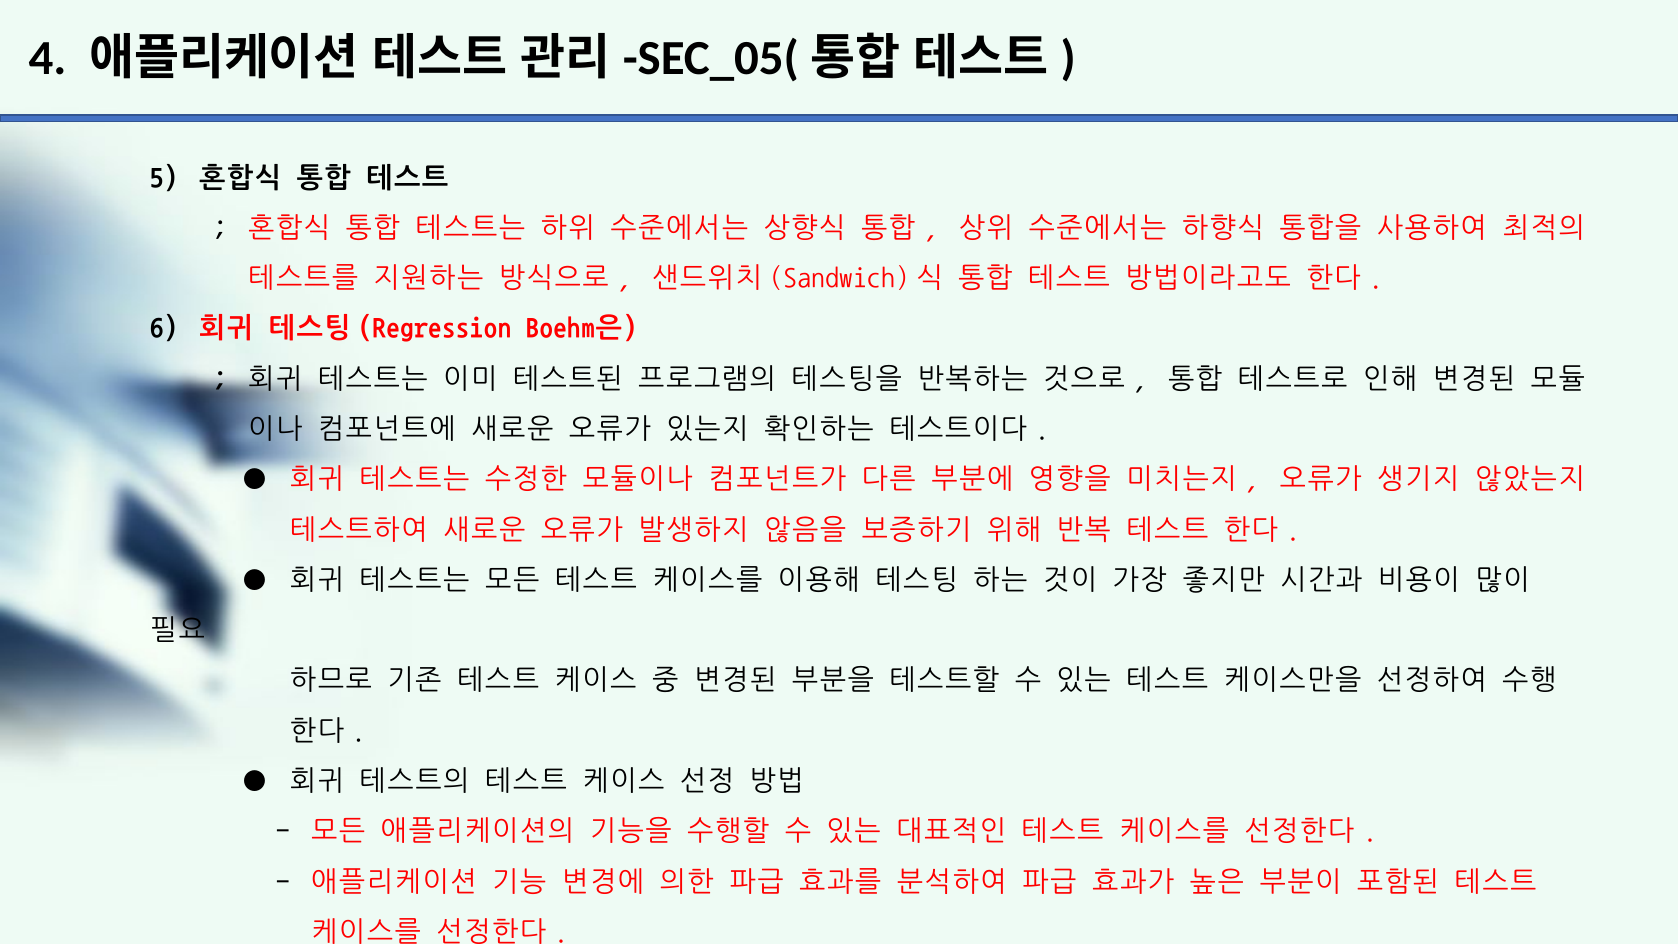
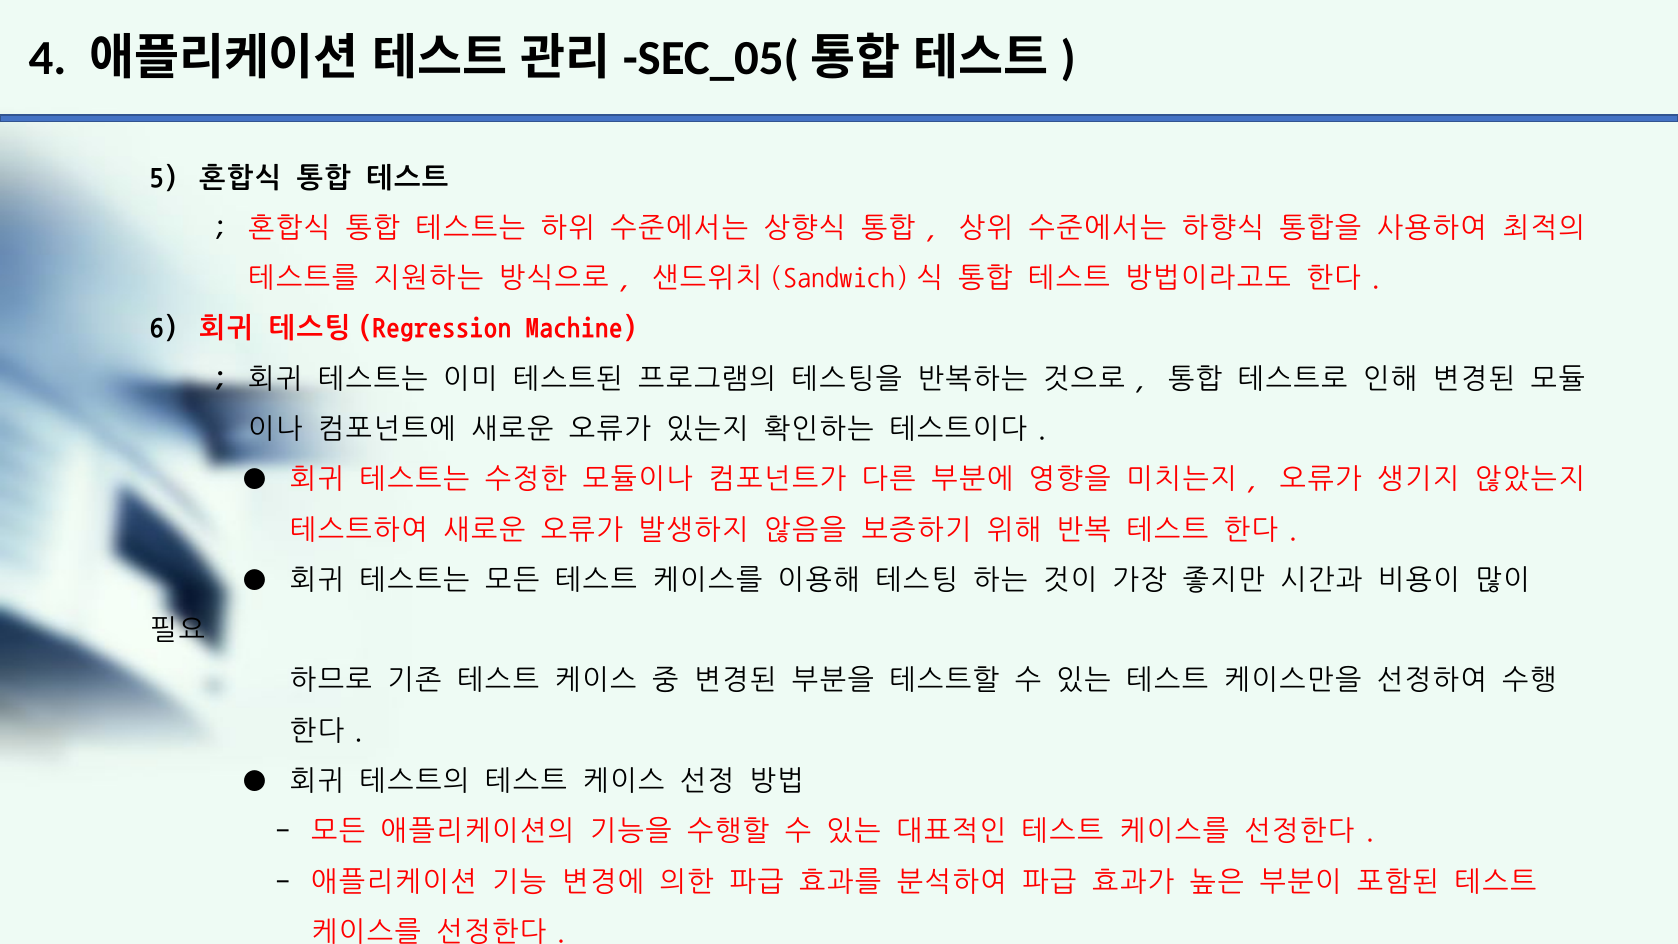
Boehm은: Boehm은 -> Machine (581, 328)
